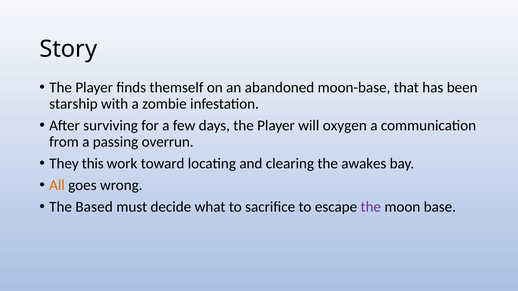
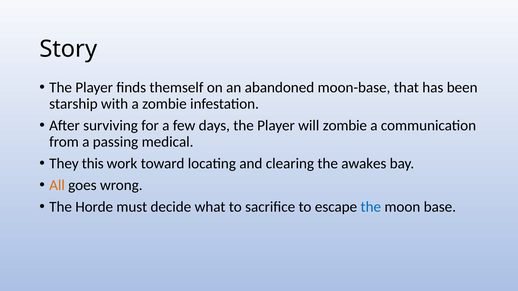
will oxygen: oxygen -> zombie (345, 126)
overrun: overrun -> medical (168, 142)
Based: Based -> Horde (94, 207)
the colour: purple -> blue (371, 207)
